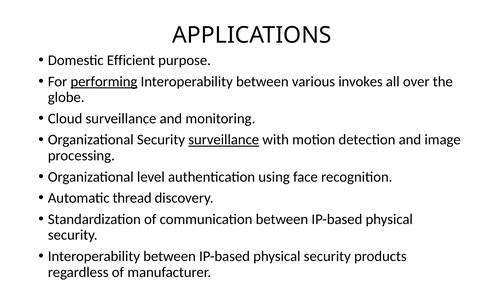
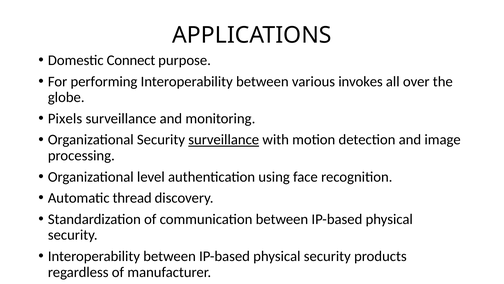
Efficient: Efficient -> Connect (131, 60)
performing underline: present -> none (104, 81)
Cloud: Cloud -> Pixels (65, 118)
